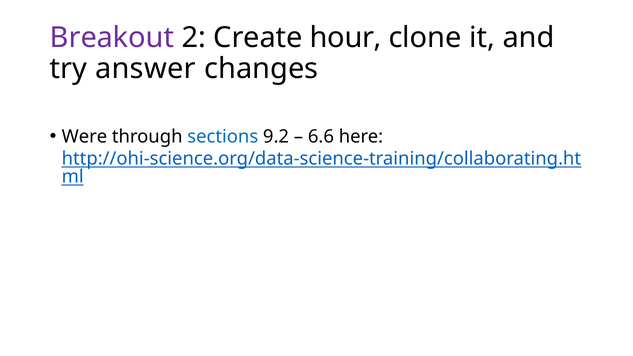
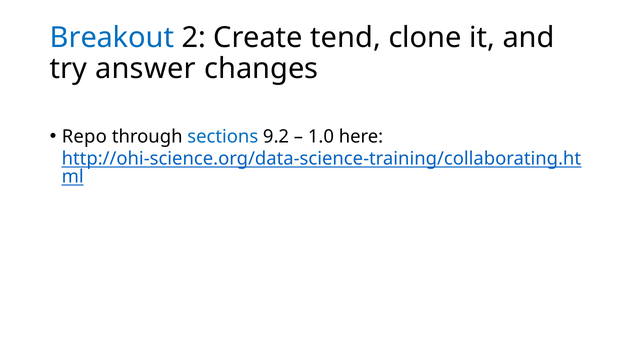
Breakout colour: purple -> blue (112, 38)
hour: hour -> tend (346, 38)
Were: Were -> Repo (84, 137)
6.6: 6.6 -> 1.0 (321, 137)
